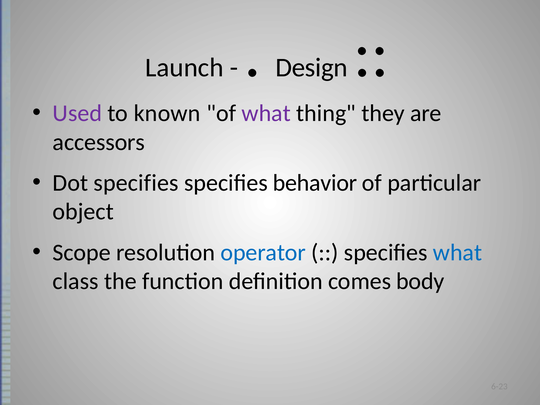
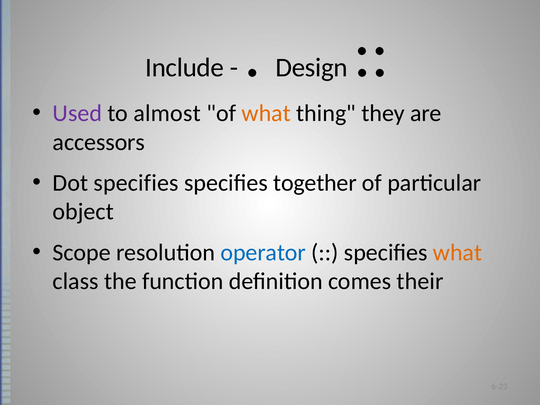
Launch: Launch -> Include (185, 67)
known: known -> almost (167, 113)
what colour: purple -> orange (266, 113)
behavior: behavior -> together (315, 183)
what colour: blue -> orange (458, 252)
body: body -> their (420, 281)
